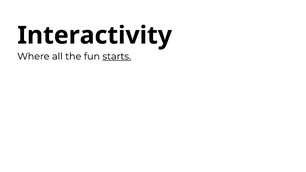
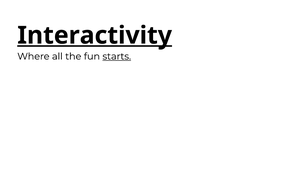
Interactivity underline: none -> present (95, 35)
